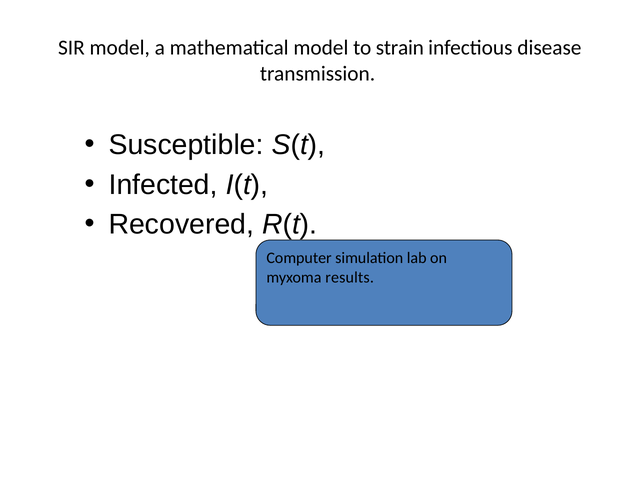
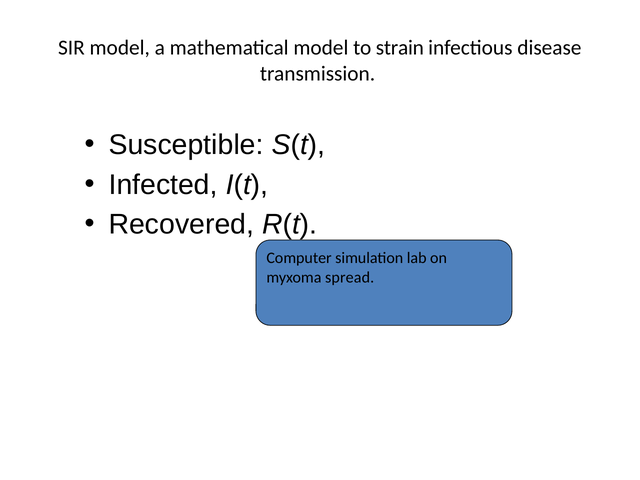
results: results -> spread (350, 277)
